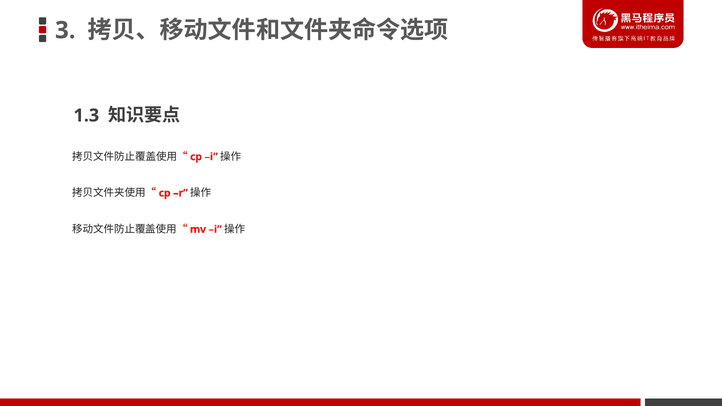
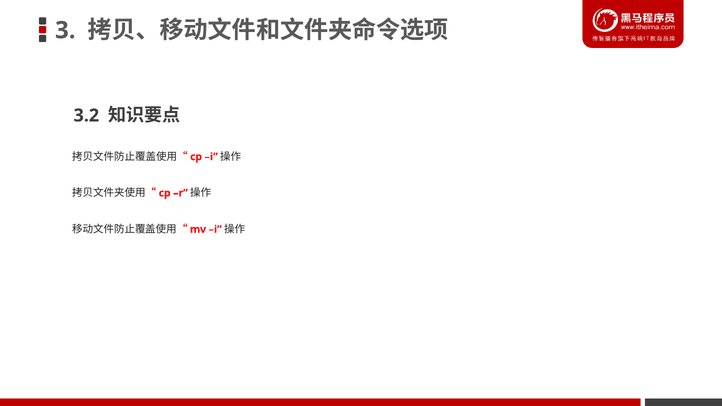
1.3: 1.3 -> 3.2 (86, 116)
